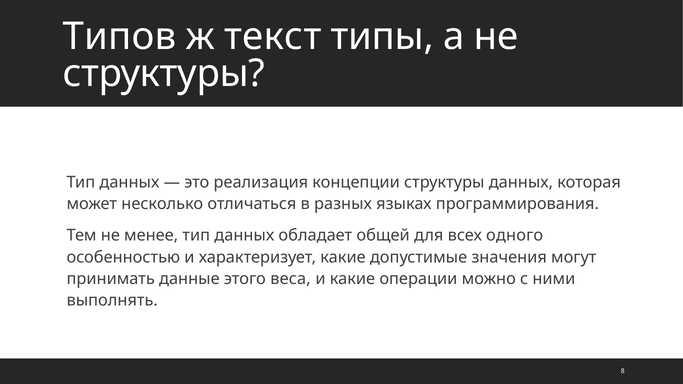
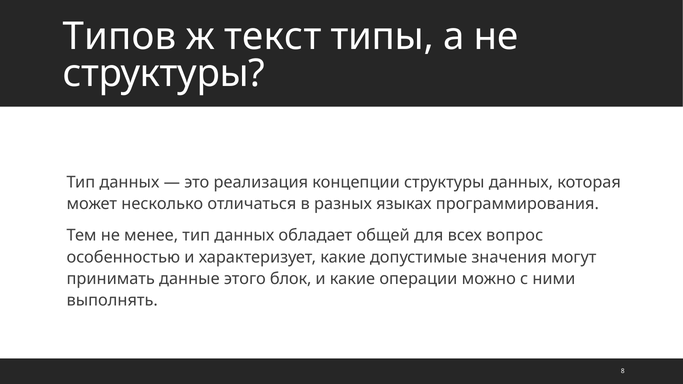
одного: одного -> вопрос (515, 236)
веса: веса -> блок (291, 279)
